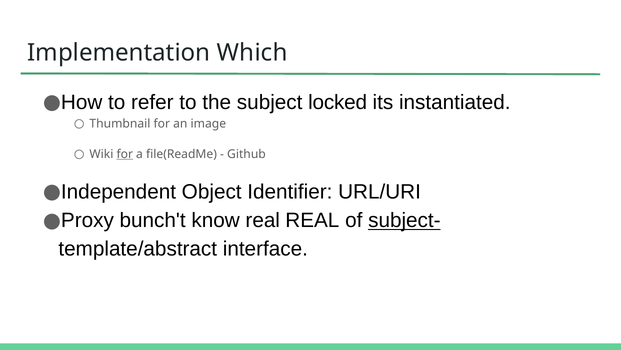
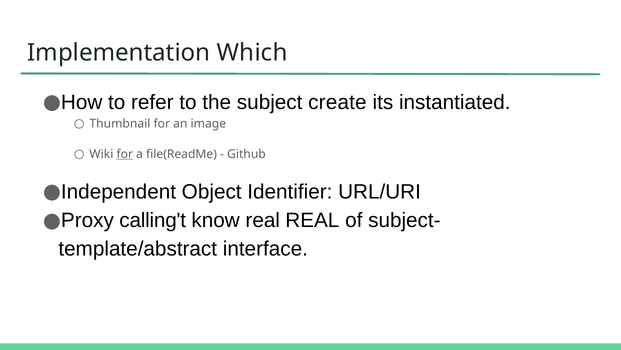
locked: locked -> create (337, 102)
bunch't: bunch't -> calling't (153, 220)
subject- underline: present -> none (404, 220)
